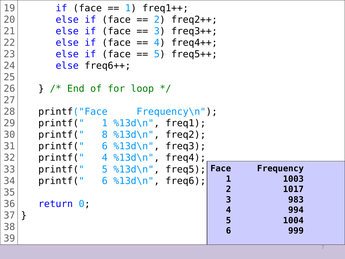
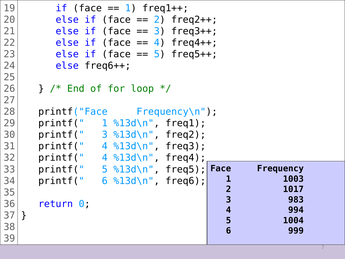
printf( 8: 8 -> 3 (105, 135)
6: 6 -> 4 (105, 146)
